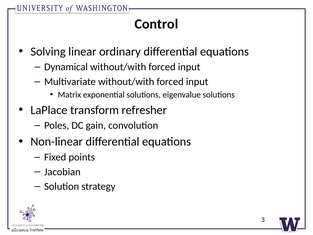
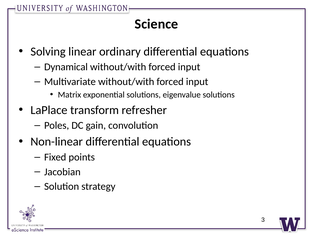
Control: Control -> Science (156, 24)
